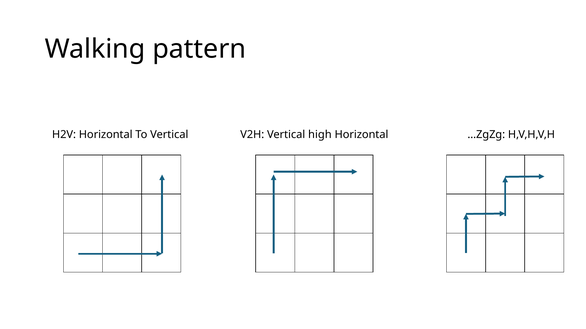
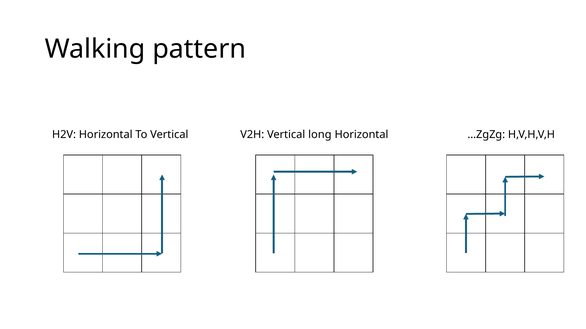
high: high -> long (320, 135)
